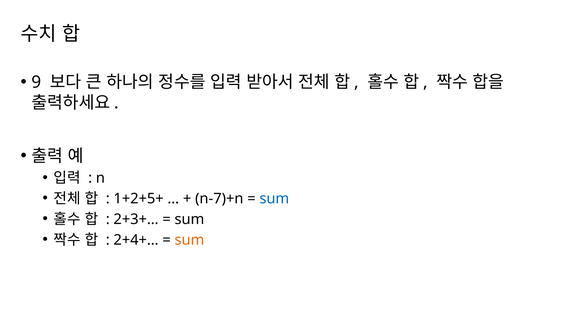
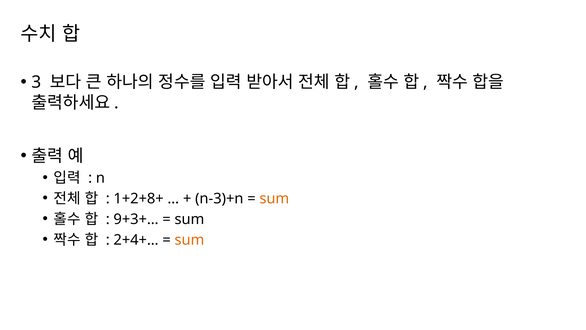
9: 9 -> 3 (37, 82)
1+2+5+: 1+2+5+ -> 1+2+8+ (139, 198)
n-7)+n: n-7)+n -> n-3)+n (219, 198)
sum colour: blue -> orange (274, 198)
2+3+…: 2+3+… -> 9+3+… (136, 219)
